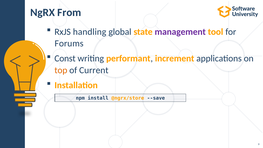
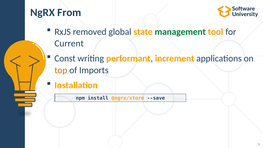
handling: handling -> removed (90, 32)
management colour: purple -> green (180, 32)
Forums: Forums -> Current (69, 43)
Current: Current -> Imports (94, 70)
